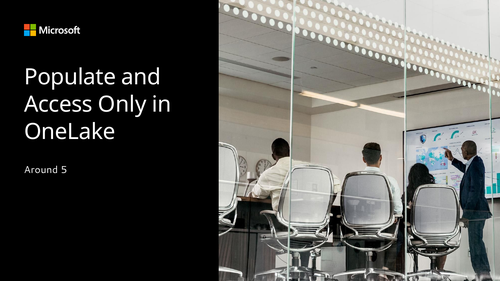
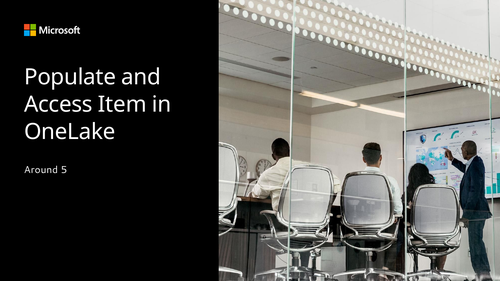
Only: Only -> Item (122, 105)
